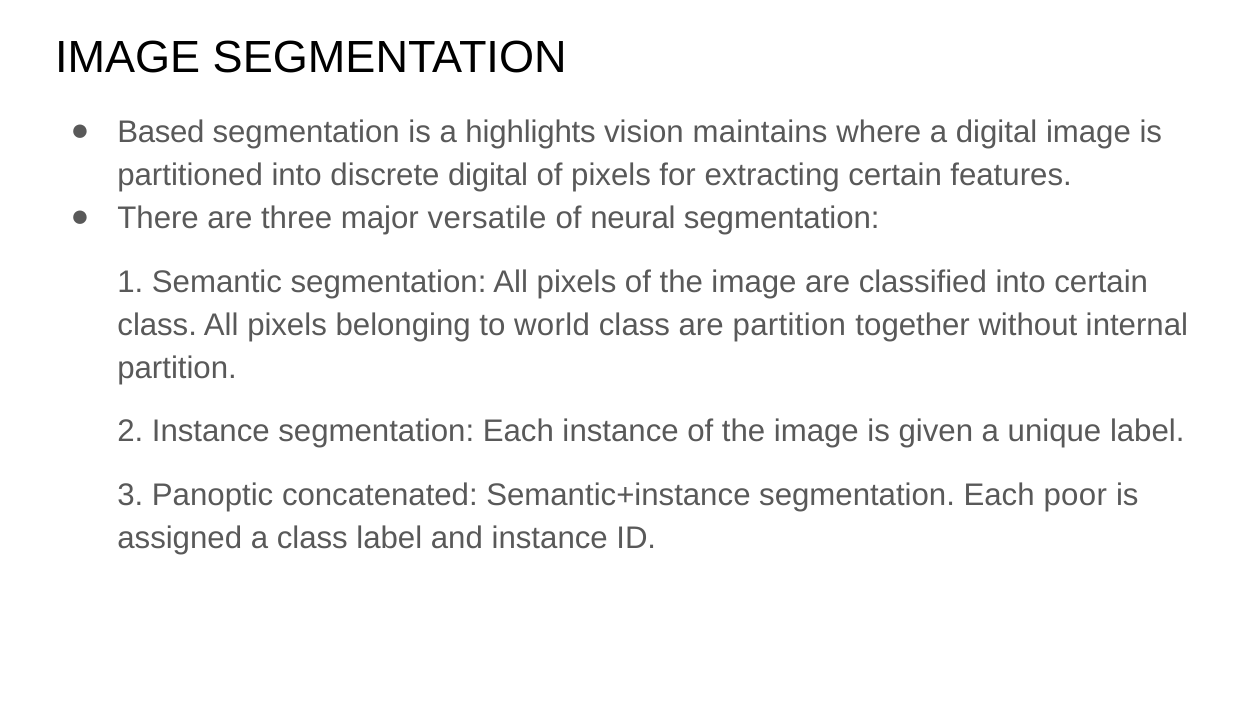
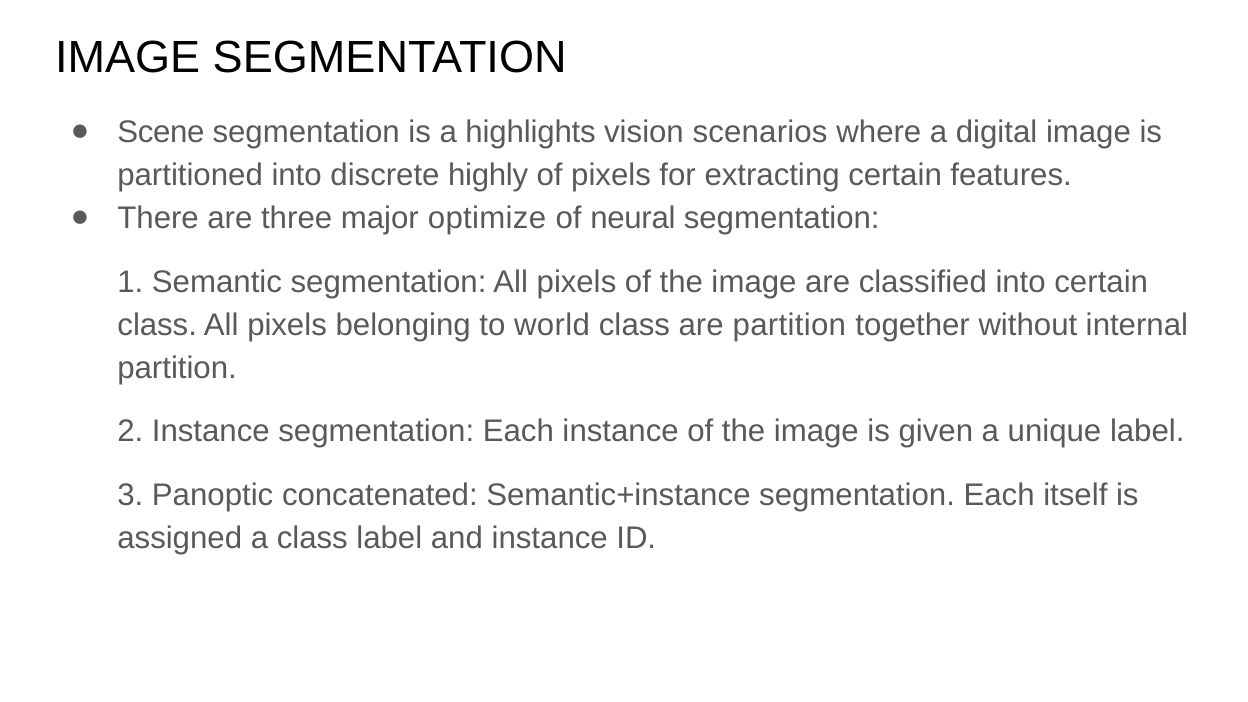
Based: Based -> Scene (161, 132)
maintains: maintains -> scenarios (760, 132)
discrete digital: digital -> highly (488, 175)
versatile: versatile -> optimize (487, 218)
poor: poor -> itself (1075, 496)
